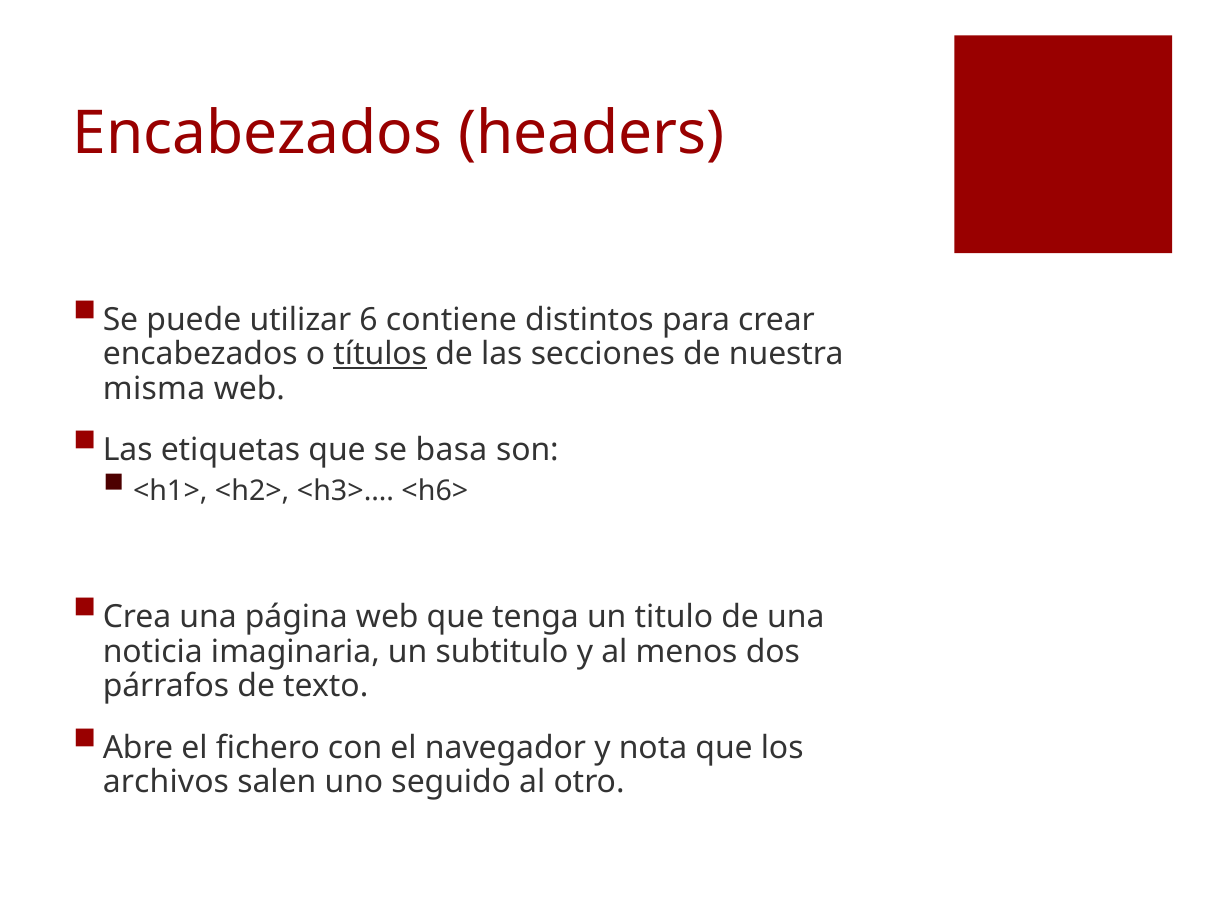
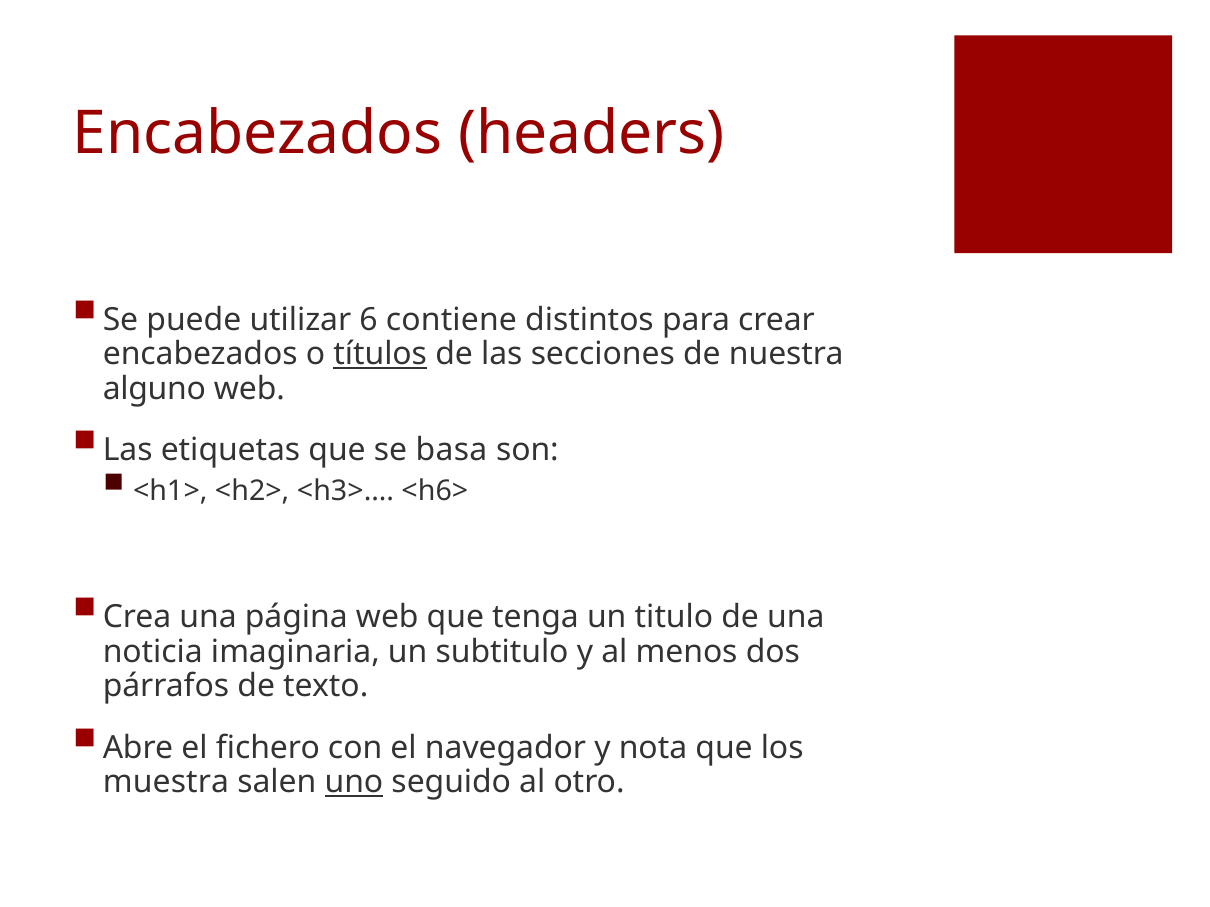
misma: misma -> alguno (154, 389)
archivos: archivos -> muestra (166, 783)
uno underline: none -> present (354, 783)
